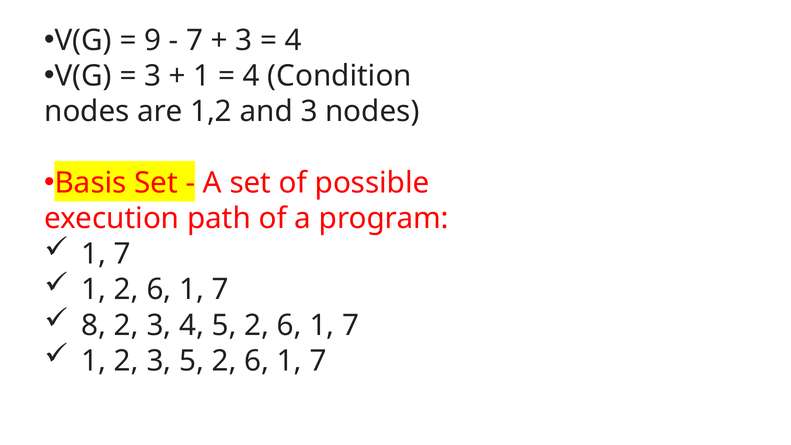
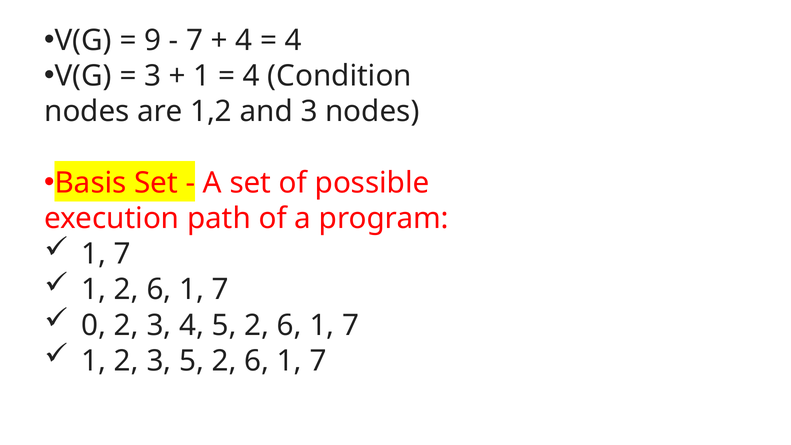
3: 3 -> 4 (244, 40)
8: 8 -> 0 (94, 325)
